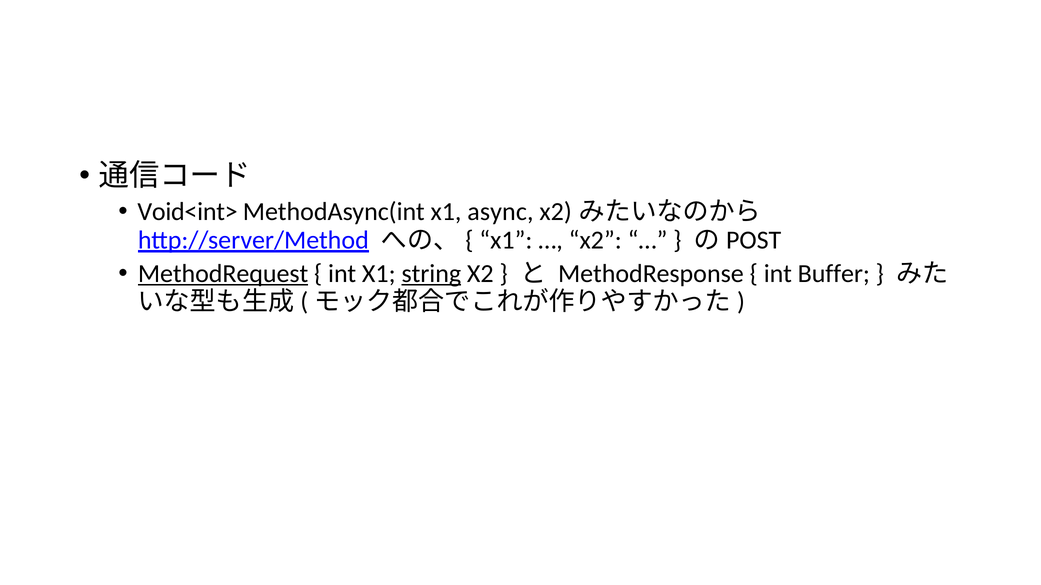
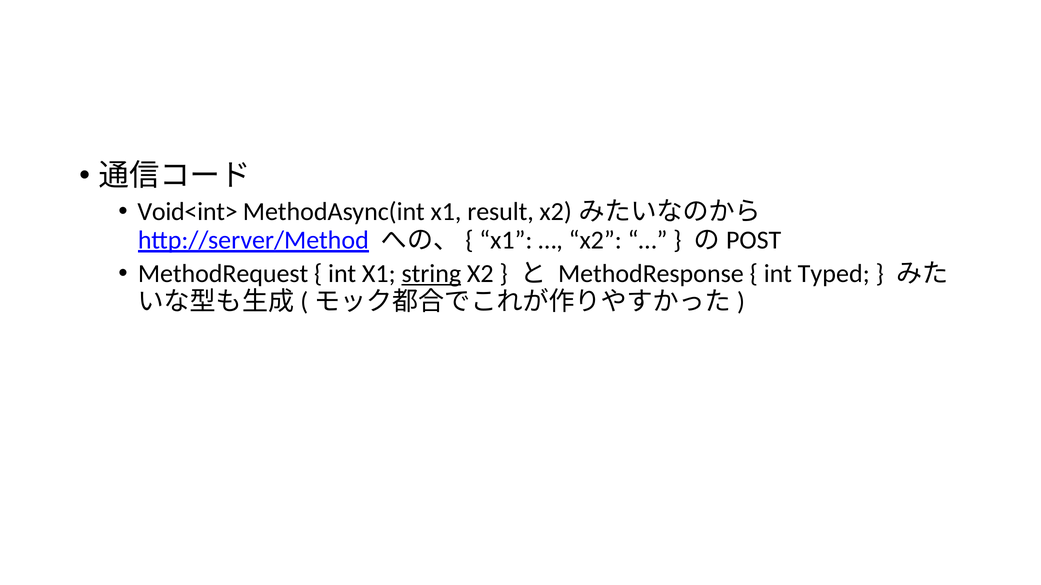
async: async -> result (501, 212)
MethodRequest underline: present -> none (223, 274)
Buffer: Buffer -> Typed (834, 274)
